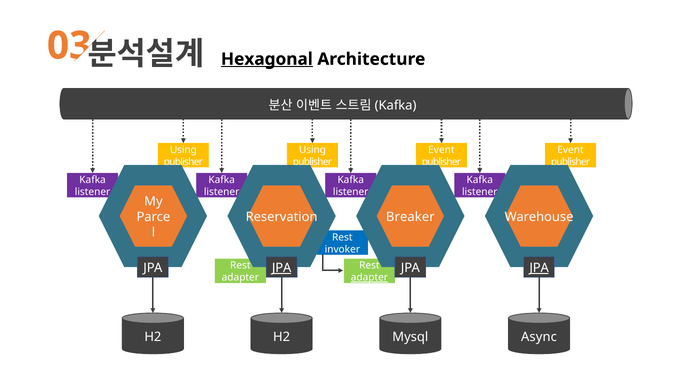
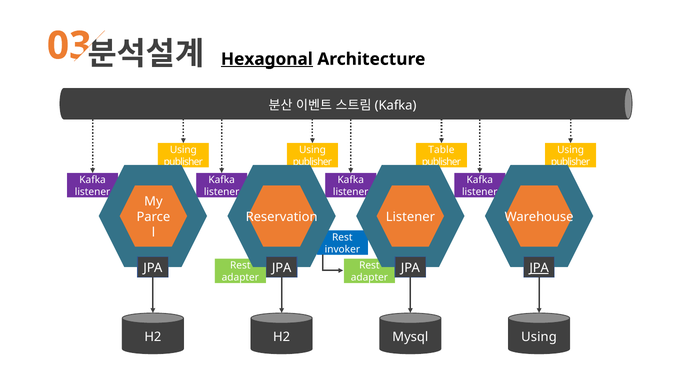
Event: Event -> Table (441, 150)
Event: Event -> Using (571, 150)
Reservation Breaker: Breaker -> Listener (410, 217)
JPA underline: present -> none (282, 268)
adapter underline: present -> none (369, 278)
Mysql Async: Async -> Using (539, 337)
